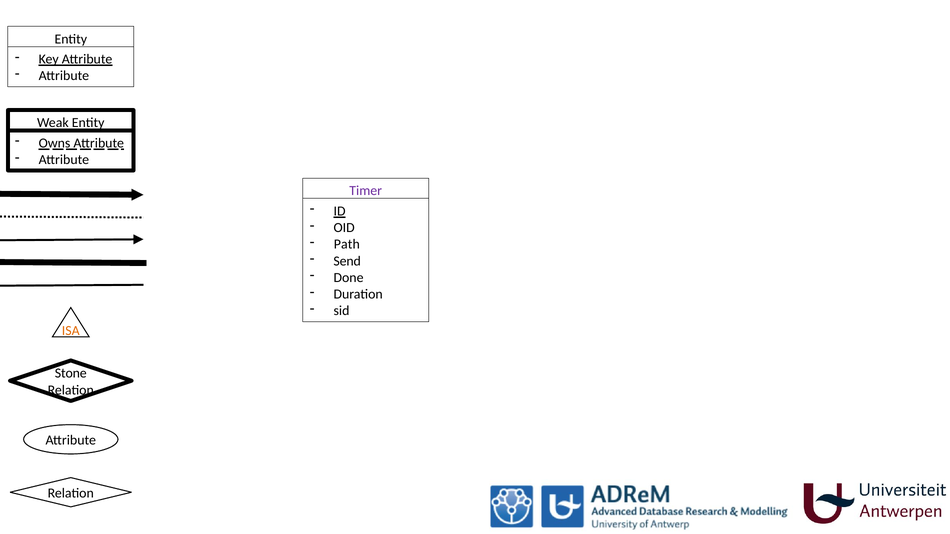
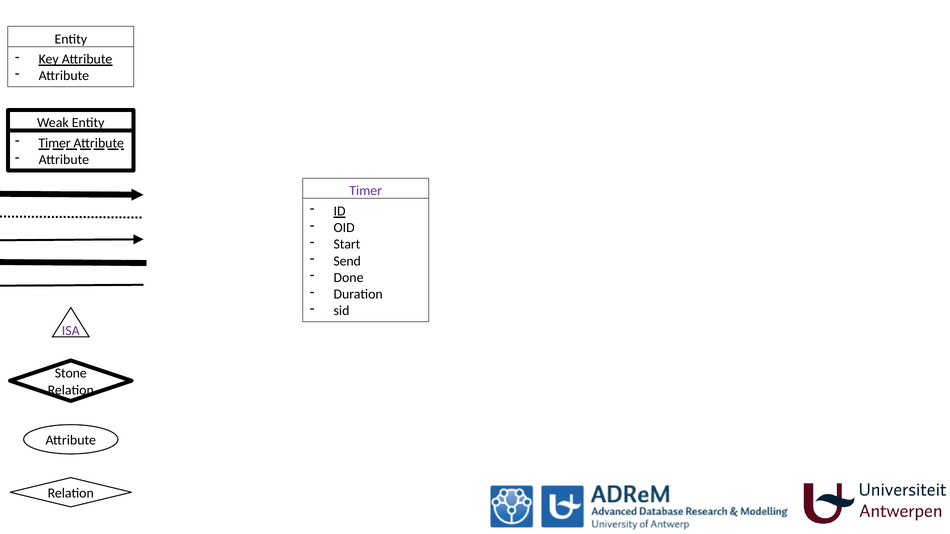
Owns: Owns -> Timer (55, 143)
Path: Path -> Start (347, 245)
ISA colour: orange -> purple (71, 331)
